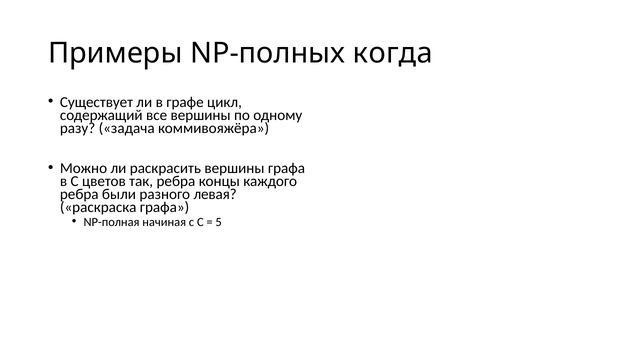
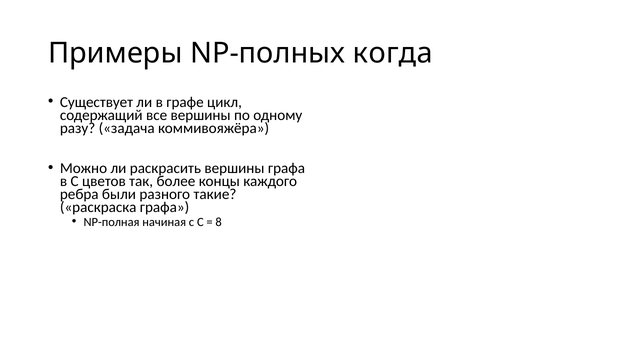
так ребра: ребра -> более (176, 181)
левая: левая -> такие (215, 194)
5: 5 -> 8 (219, 222)
